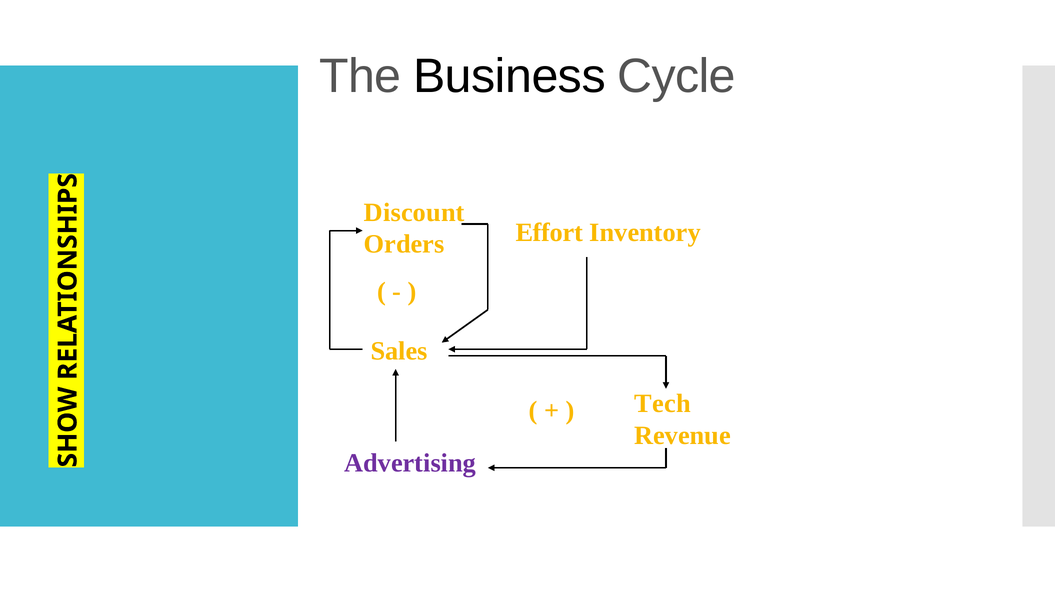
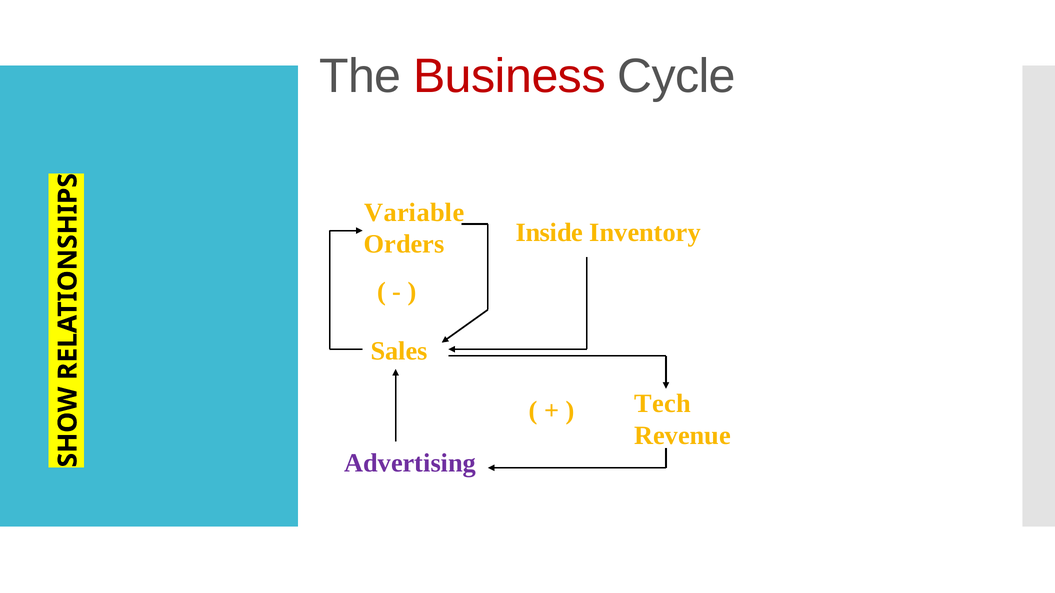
Business colour: black -> red (509, 77)
Discount: Discount -> Variable (414, 213)
Effort: Effort -> Inside (549, 233)
